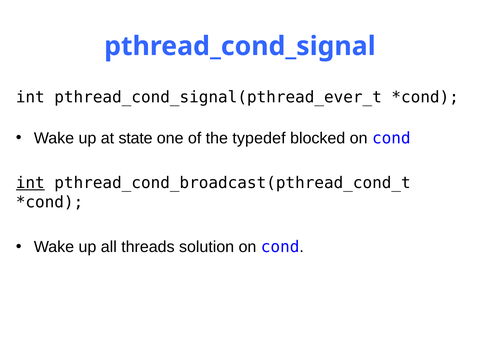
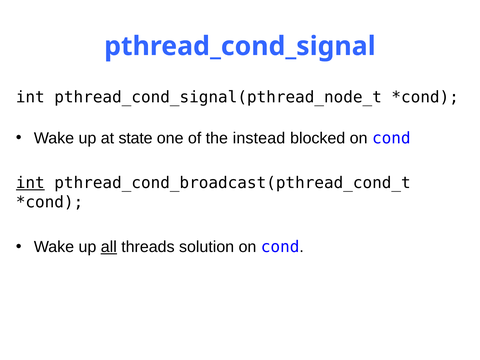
pthread_cond_signal(pthread_ever_t: pthread_cond_signal(pthread_ever_t -> pthread_cond_signal(pthread_node_t (218, 97)
typedef: typedef -> instead (259, 138)
all underline: none -> present (109, 247)
